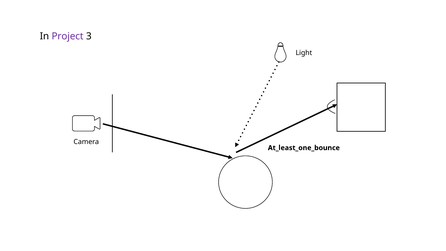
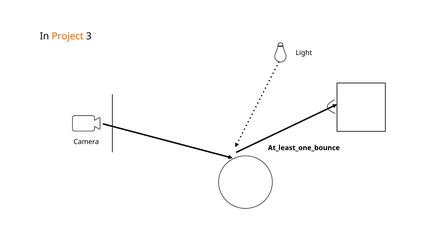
Project colour: purple -> orange (68, 36)
